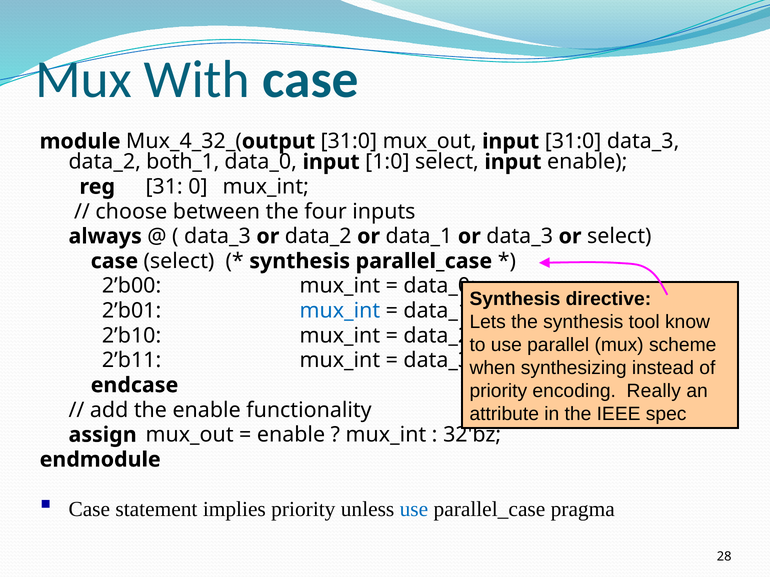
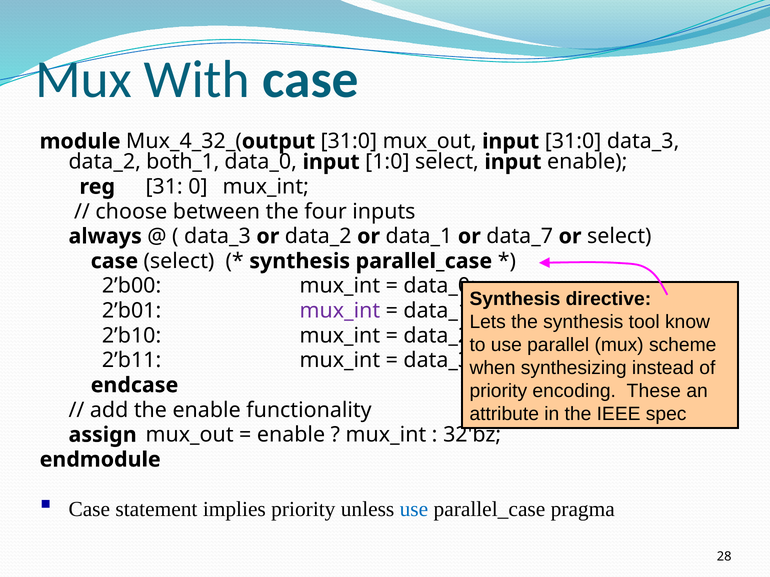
or data_3: data_3 -> data_7 (520, 237)
mux_int colour: blue -> purple (340, 311)
Really: Really -> These (654, 391)
